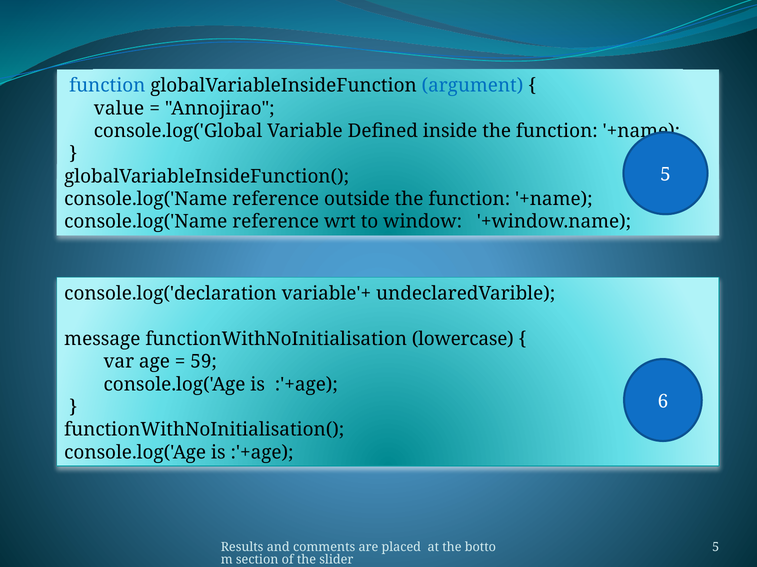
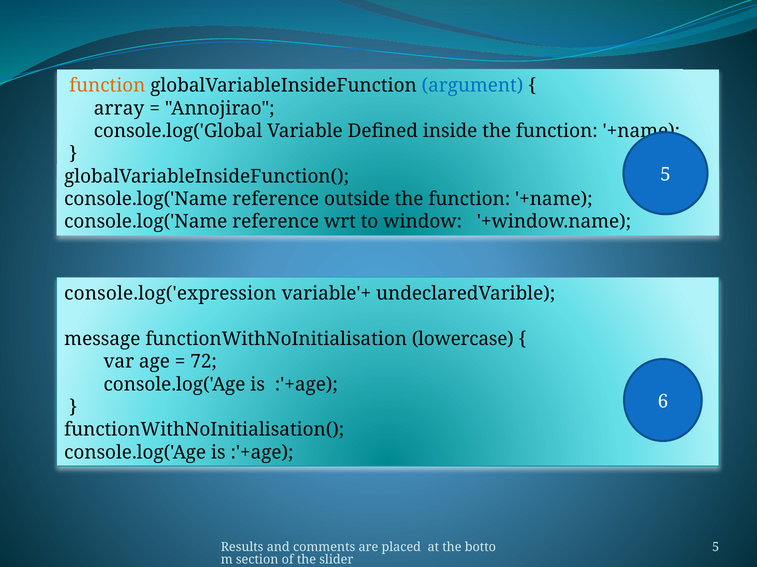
function colour: blue -> orange (107, 86)
value: value -> array (119, 108)
console.log('declaration: console.log('declaration -> console.log('expression (170, 294)
59: 59 -> 72 (204, 362)
